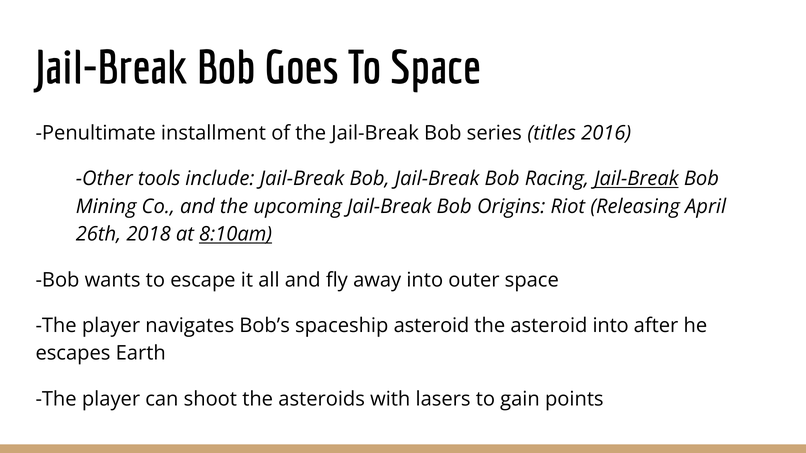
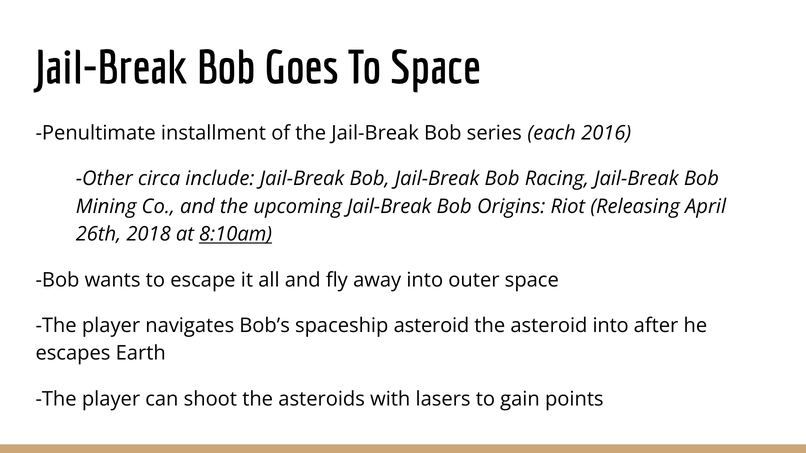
titles: titles -> each (552, 133)
tools: tools -> circa (159, 179)
Jail-Break underline: present -> none (636, 179)
